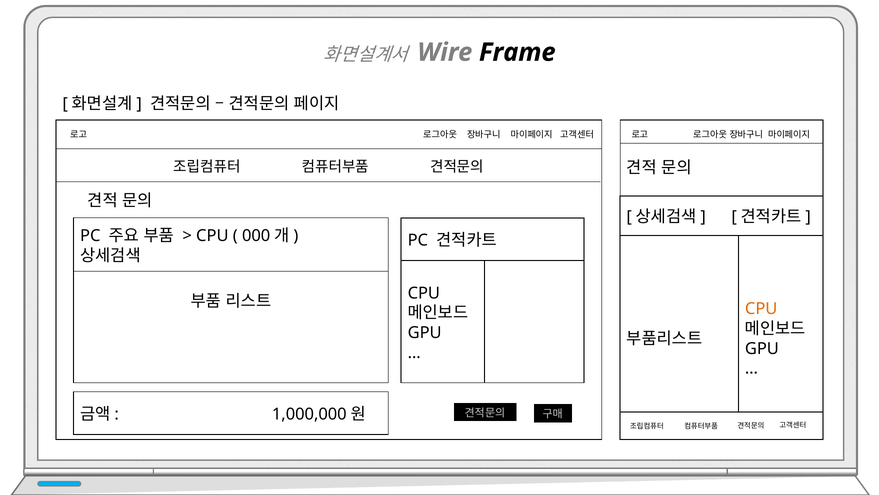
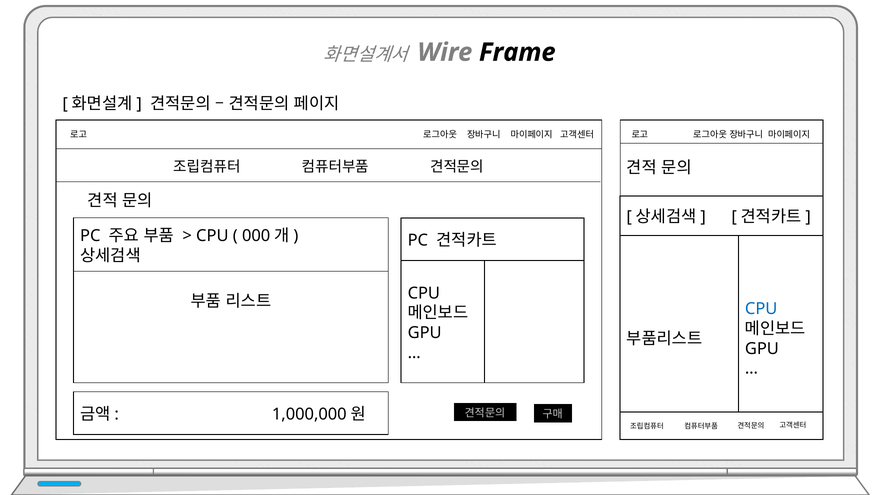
CPU colour: orange -> blue (761, 309)
